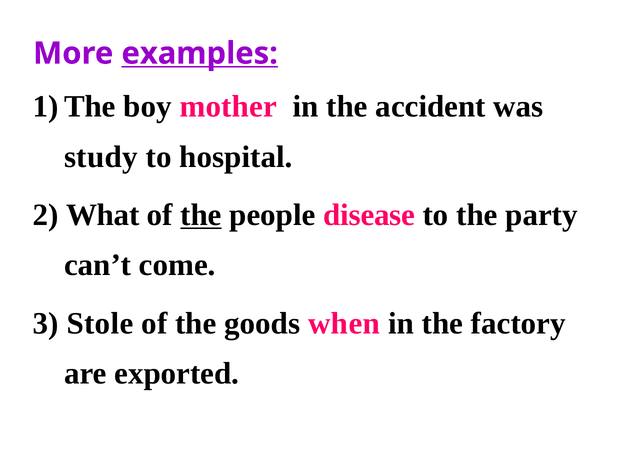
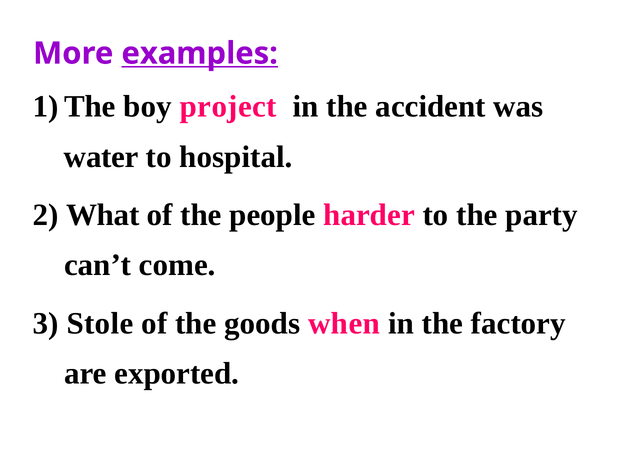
mother: mother -> project (228, 106)
study: study -> water (101, 157)
the underline: present -> none (201, 215)
disease: disease -> harder (369, 215)
